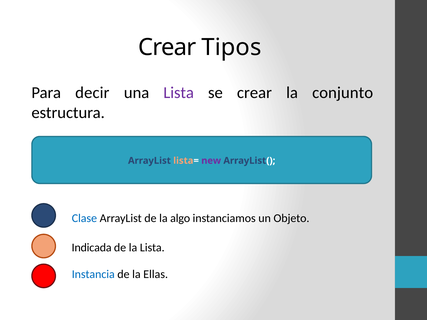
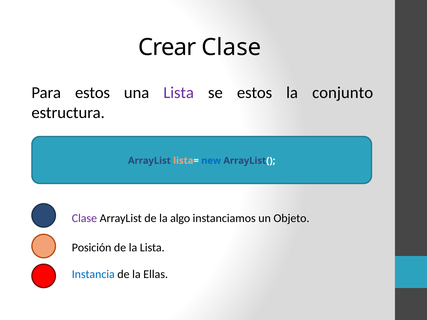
Crear Tipos: Tipos -> Clase (231, 47)
Para decir: decir -> estos (92, 93)
se crear: crear -> estos (255, 93)
new colour: purple -> blue (211, 161)
Clase colour: blue -> purple (84, 218)
Indicada: Indicada -> Posición (92, 248)
